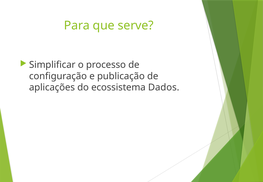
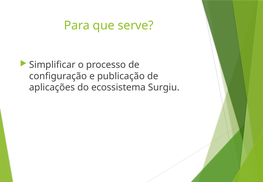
Dados: Dados -> Surgiu (164, 88)
